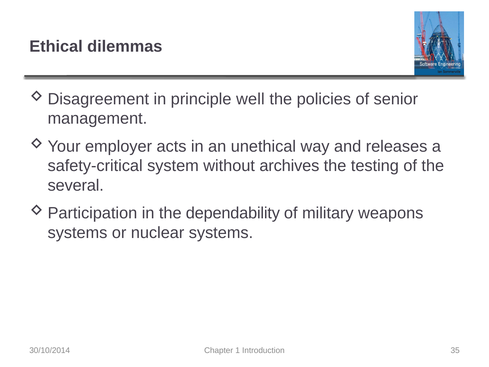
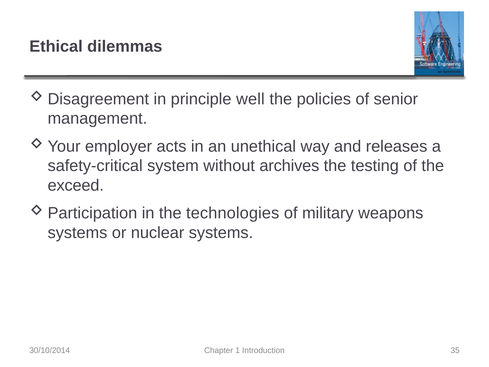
several: several -> exceed (76, 185)
dependability: dependability -> technologies (233, 213)
